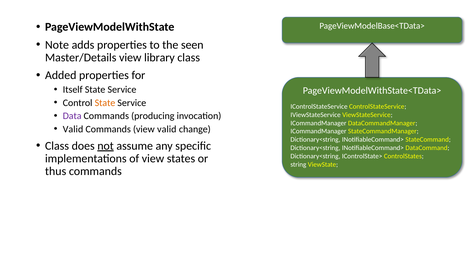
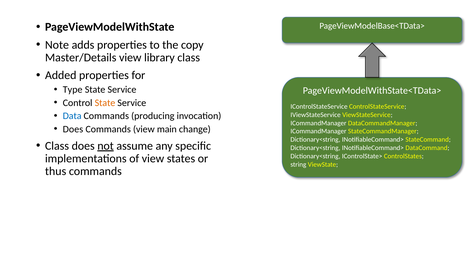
seen: seen -> copy (192, 45)
Itself: Itself -> Type (73, 89)
Data colour: purple -> blue (72, 116)
Valid: Valid -> Does (73, 129)
view valid: valid -> main (167, 129)
